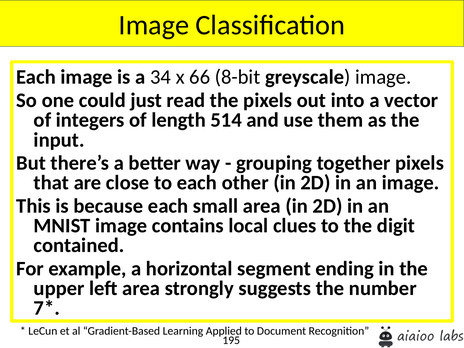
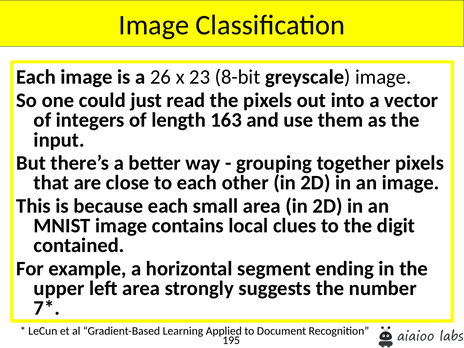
34: 34 -> 26 (161, 77)
66: 66 -> 23 (200, 77)
514: 514 -> 163 (226, 120)
